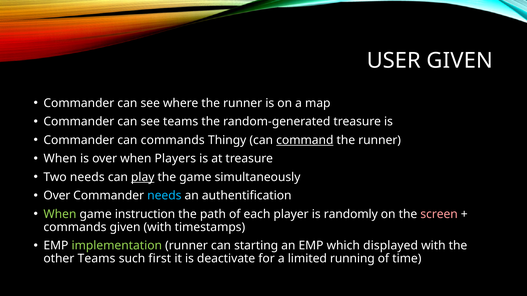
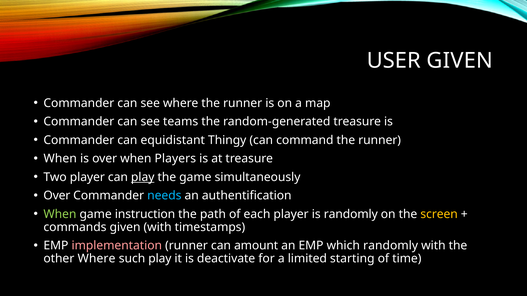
can commands: commands -> equidistant (173, 140)
command underline: present -> none (305, 140)
Two needs: needs -> player (87, 177)
screen colour: pink -> yellow (439, 214)
implementation colour: light green -> pink (117, 246)
starting: starting -> amount (256, 246)
which displayed: displayed -> randomly (391, 246)
other Teams: Teams -> Where (97, 259)
such first: first -> play (160, 259)
running: running -> starting (352, 259)
